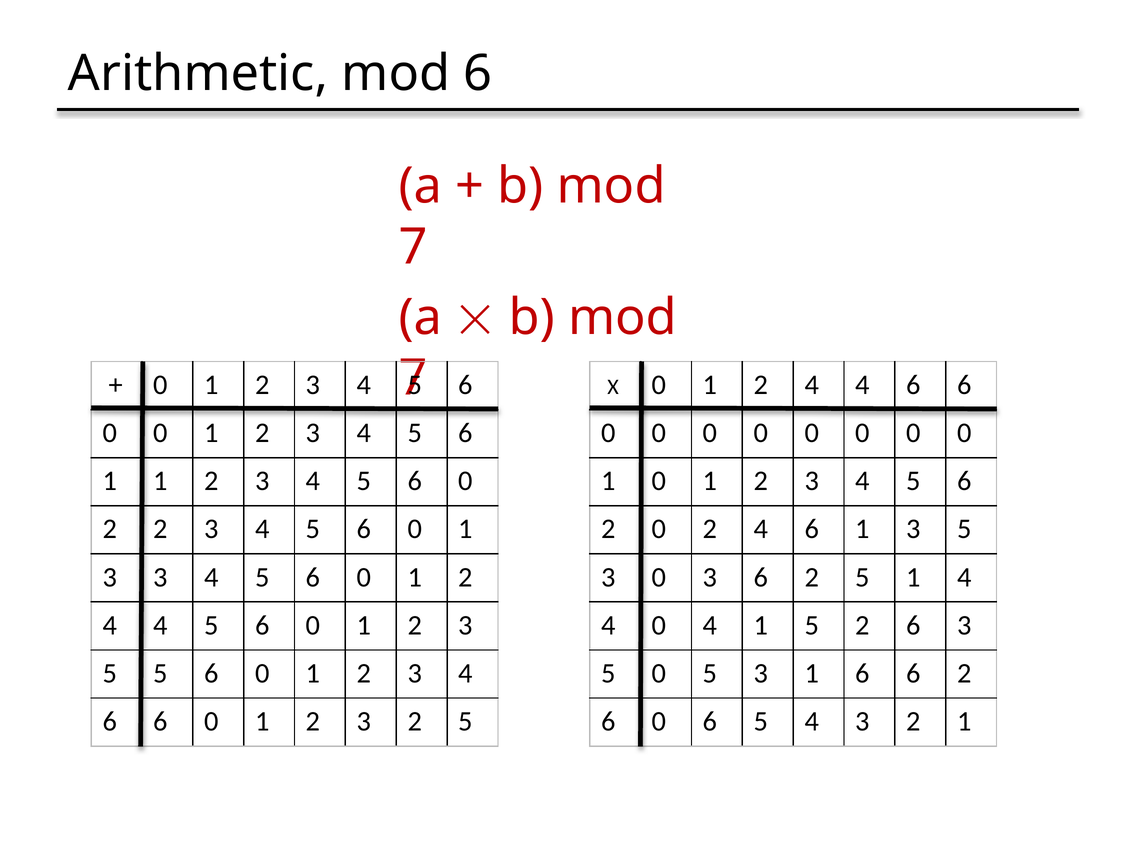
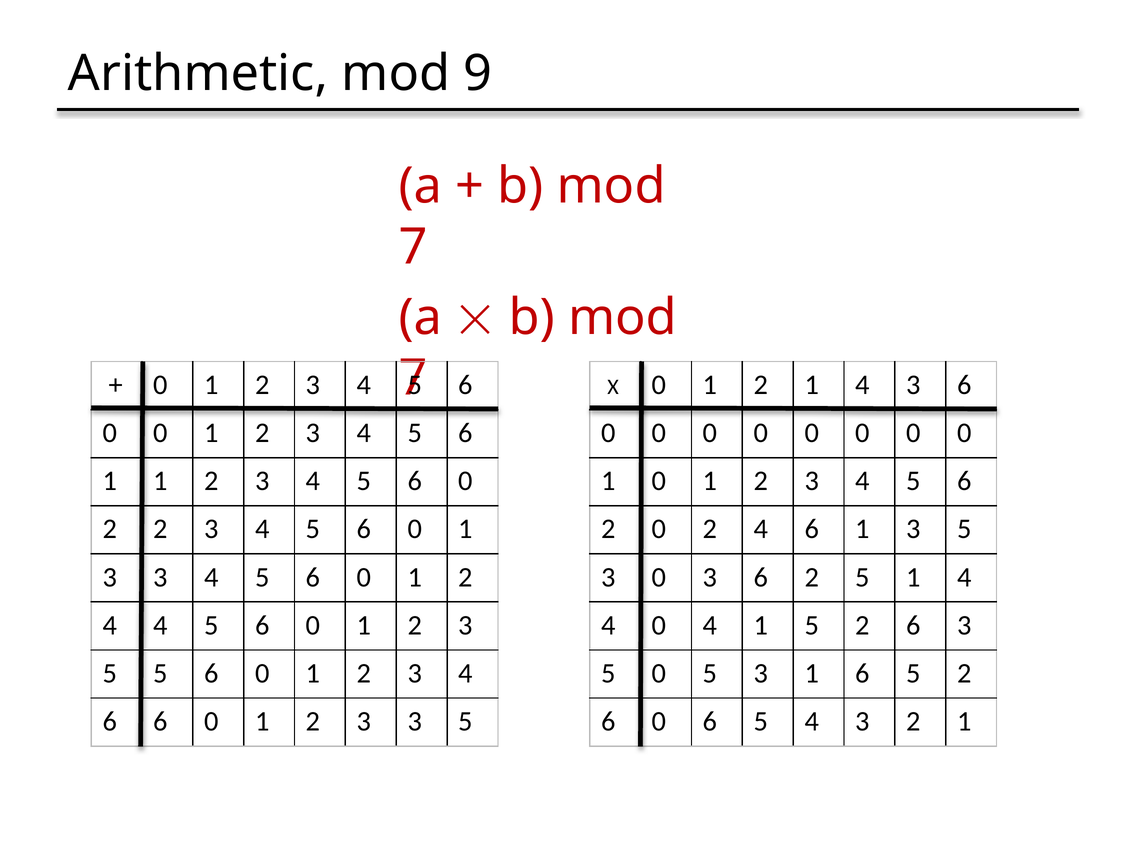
mod 6: 6 -> 9 (478, 74)
4: 4 -> 1 (812, 385)
6: 6 -> 3 (913, 385)
1 6 6: 6 -> 5 (913, 673)
2 3 2: 2 -> 3 (415, 721)
